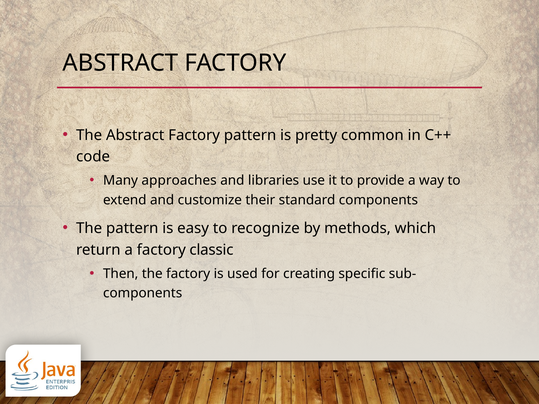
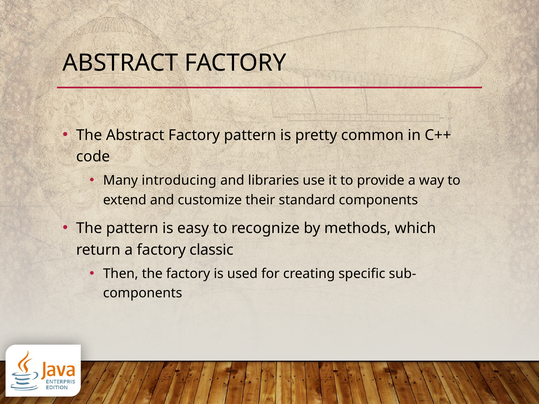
approaches: approaches -> introducing (179, 181)
